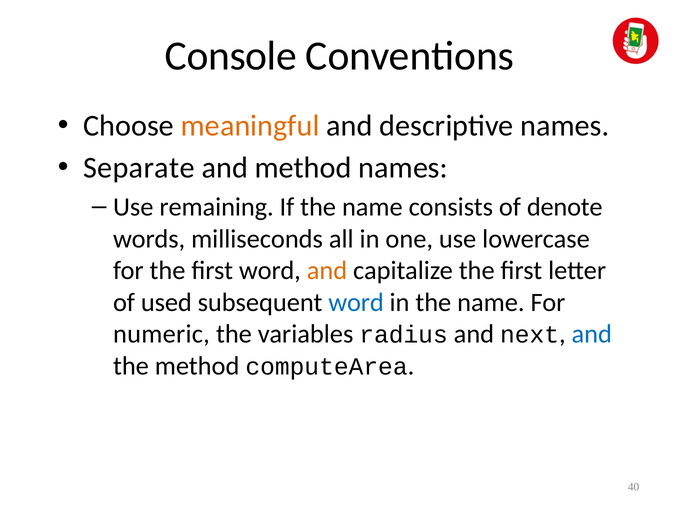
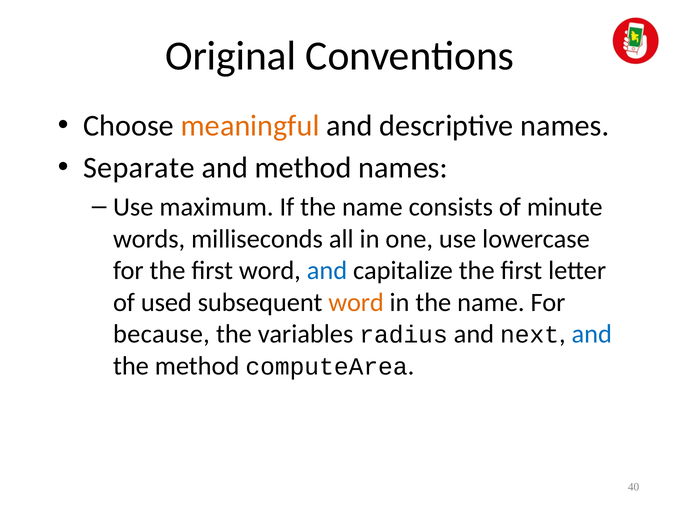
Console: Console -> Original (231, 56)
remaining: remaining -> maximum (217, 207)
denote: denote -> minute (565, 207)
and colour: orange -> blue (327, 271)
word colour: blue -> orange (356, 302)
numeric: numeric -> because (161, 334)
